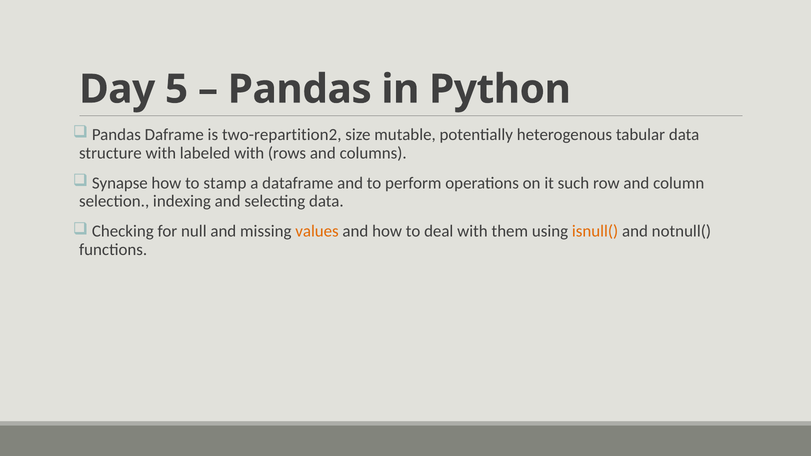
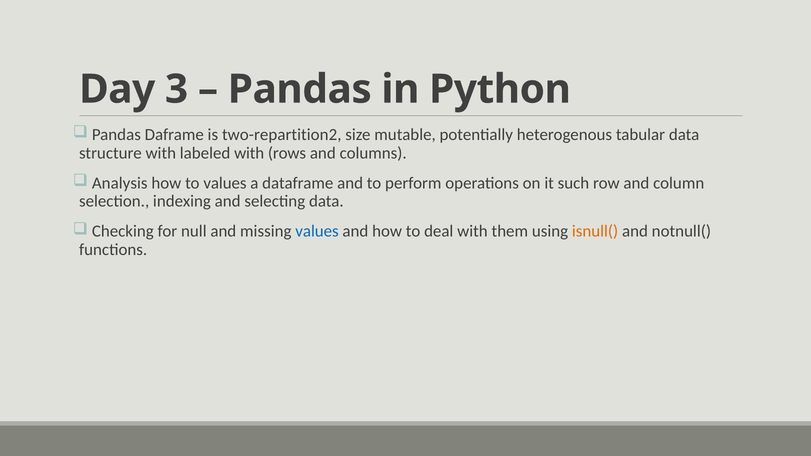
5: 5 -> 3 (176, 89)
Synapse: Synapse -> Analysis (120, 183)
to stamp: stamp -> values (225, 183)
values colour: orange -> blue (317, 231)
